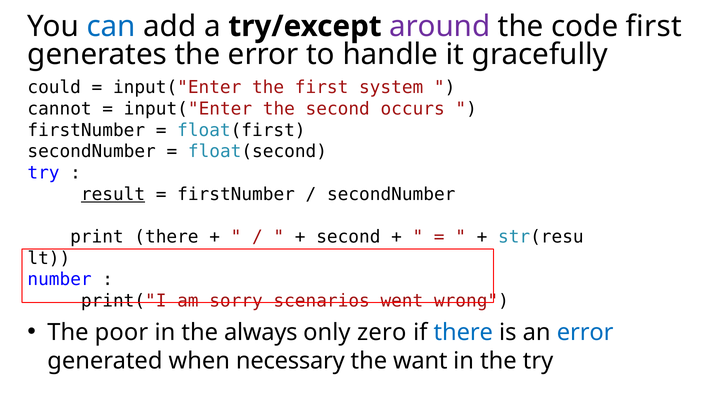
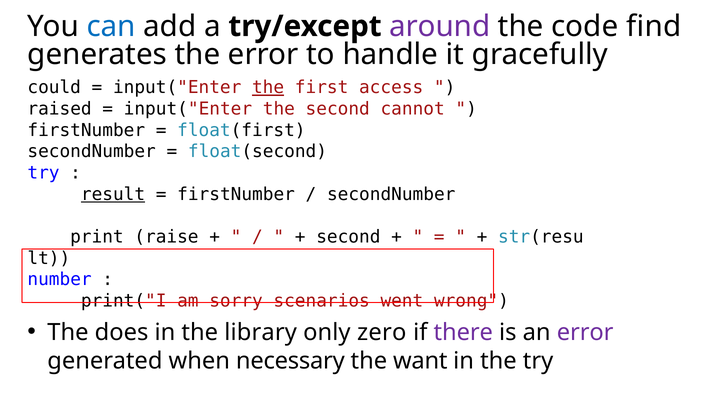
code first: first -> find (654, 26)
the underline: none -> present (268, 88)
system: system -> access (391, 88)
cannot: cannot -> raised (60, 109)
occurs: occurs -> cannot (413, 109)
print there: there -> raise (166, 237)
poor: poor -> does (122, 332)
always: always -> library (261, 332)
there colour: blue -> purple (463, 332)
error colour: blue -> purple (585, 332)
